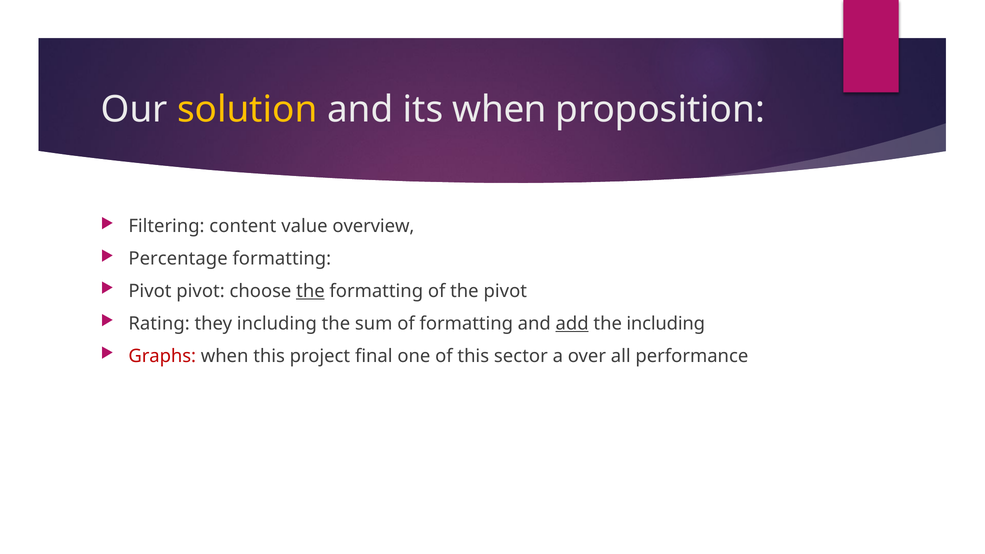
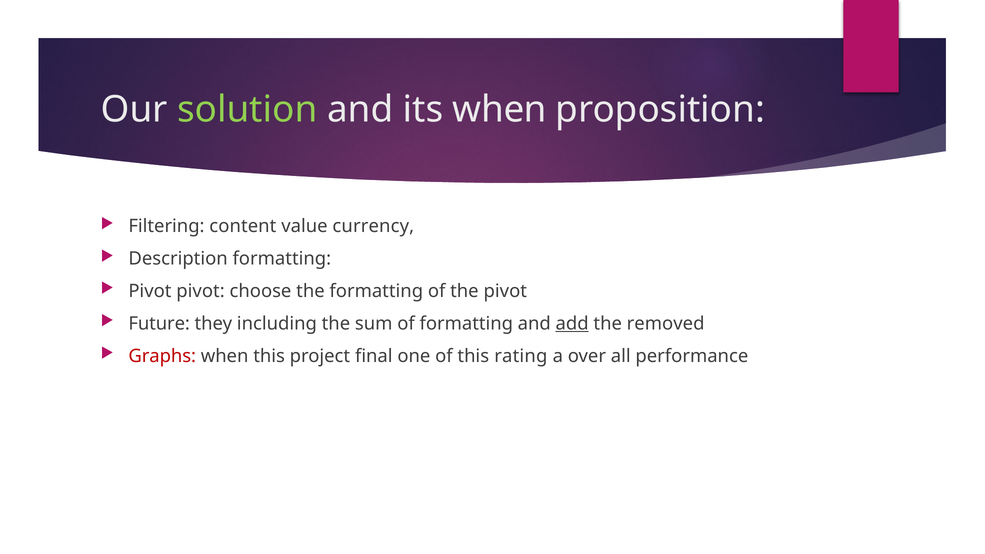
solution colour: yellow -> light green (247, 110)
overview: overview -> currency (373, 226)
Percentage: Percentage -> Description (178, 259)
the underline: present -> none (310, 291)
Rating: Rating -> Future (159, 324)
the including: including -> removed (666, 324)
sector: sector -> rating (521, 356)
